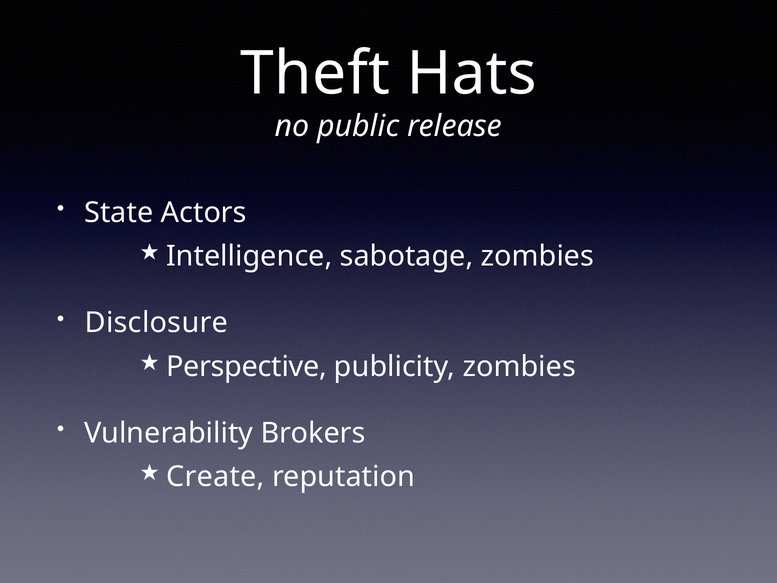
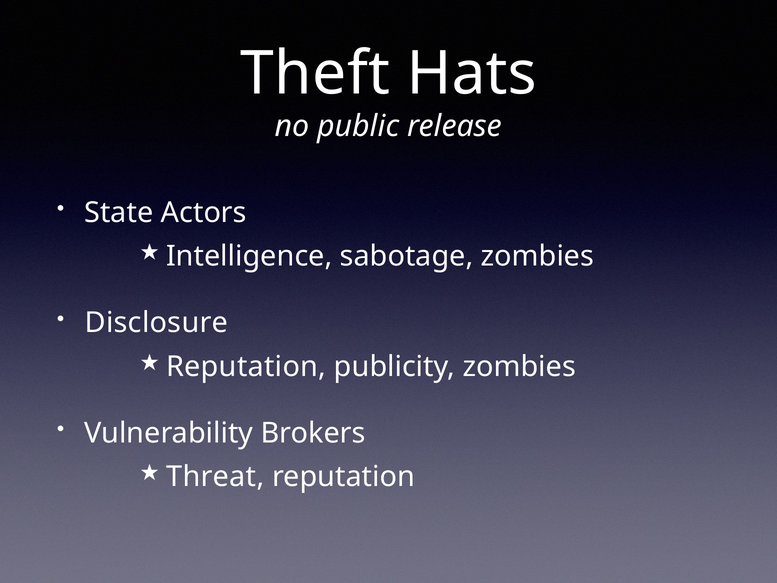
Perspective: Perspective -> Reputation (246, 366)
Create: Create -> Threat (215, 477)
